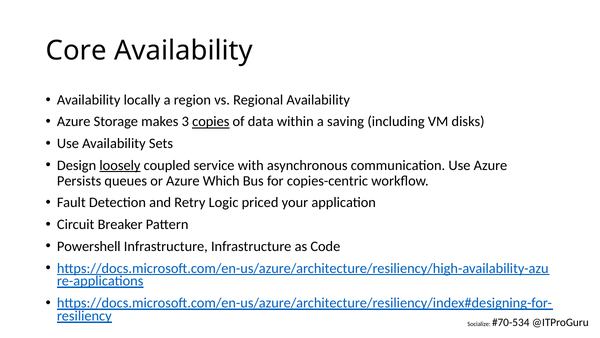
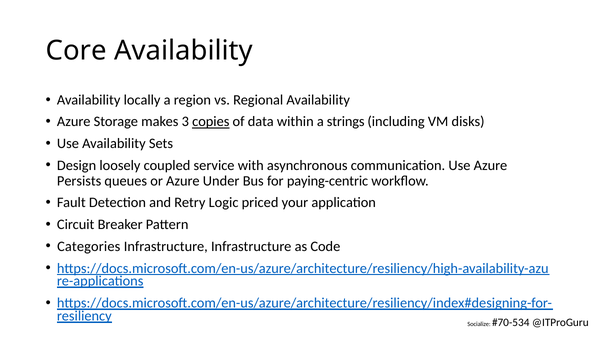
saving: saving -> strings (346, 122)
loosely underline: present -> none (120, 165)
Which: Which -> Under (221, 181)
copies-centric: copies-centric -> paying-centric (328, 181)
Powershell: Powershell -> Categories (89, 246)
